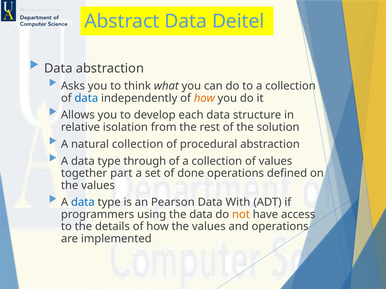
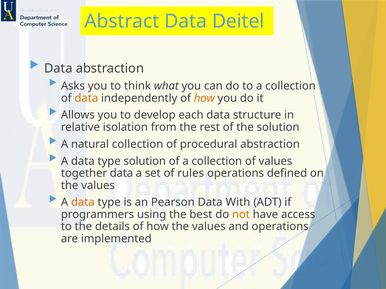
data colour: blue -> orange (86, 98)
type through: through -> solution (145, 161)
together part: part -> data (121, 173)
done: done -> rules (191, 173)
data colour: blue -> orange (83, 203)
the data: data -> best (201, 215)
